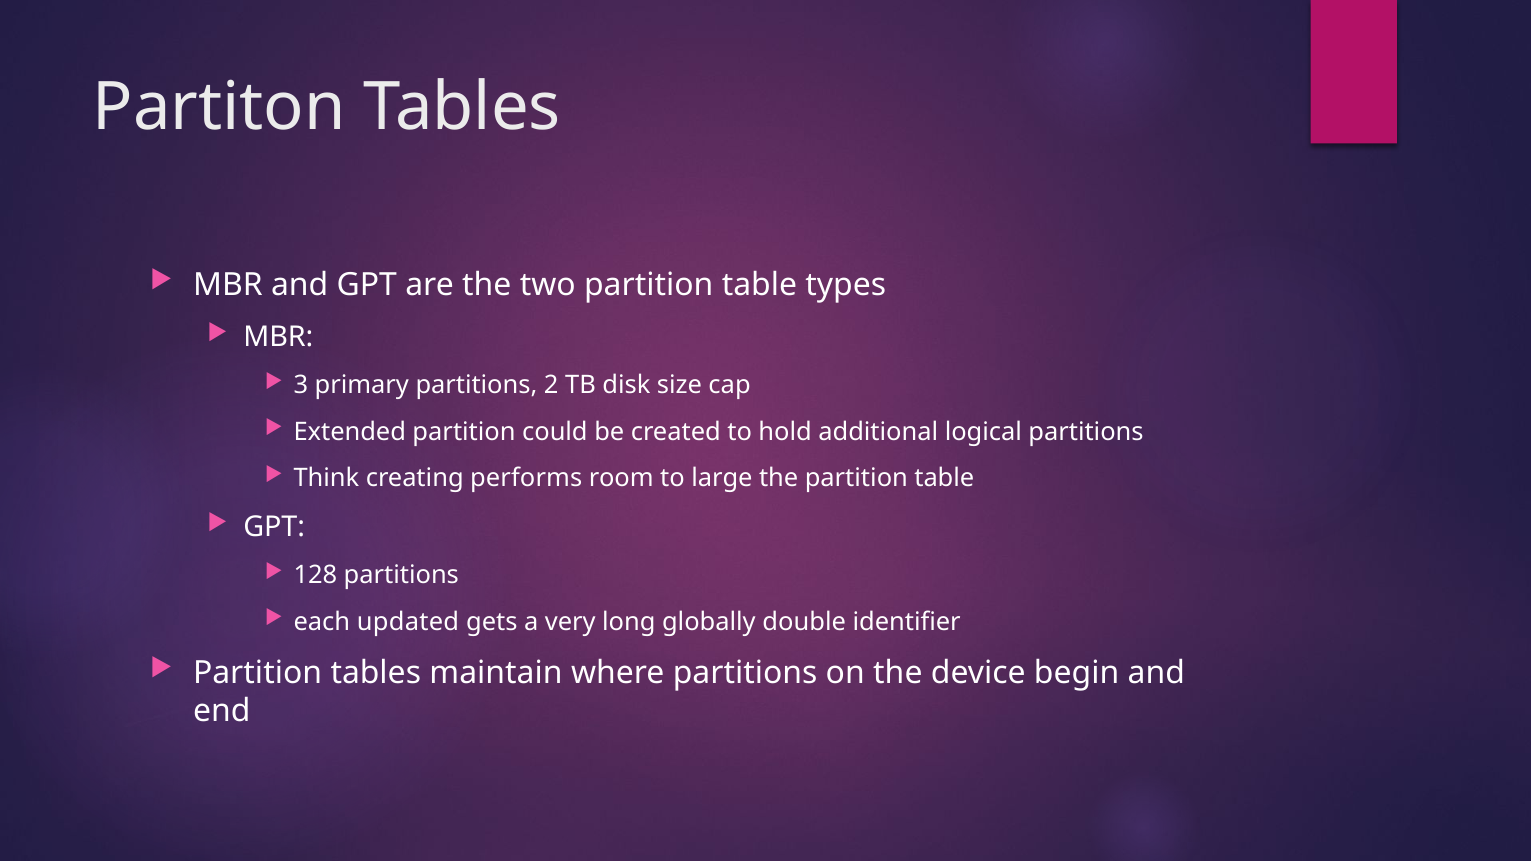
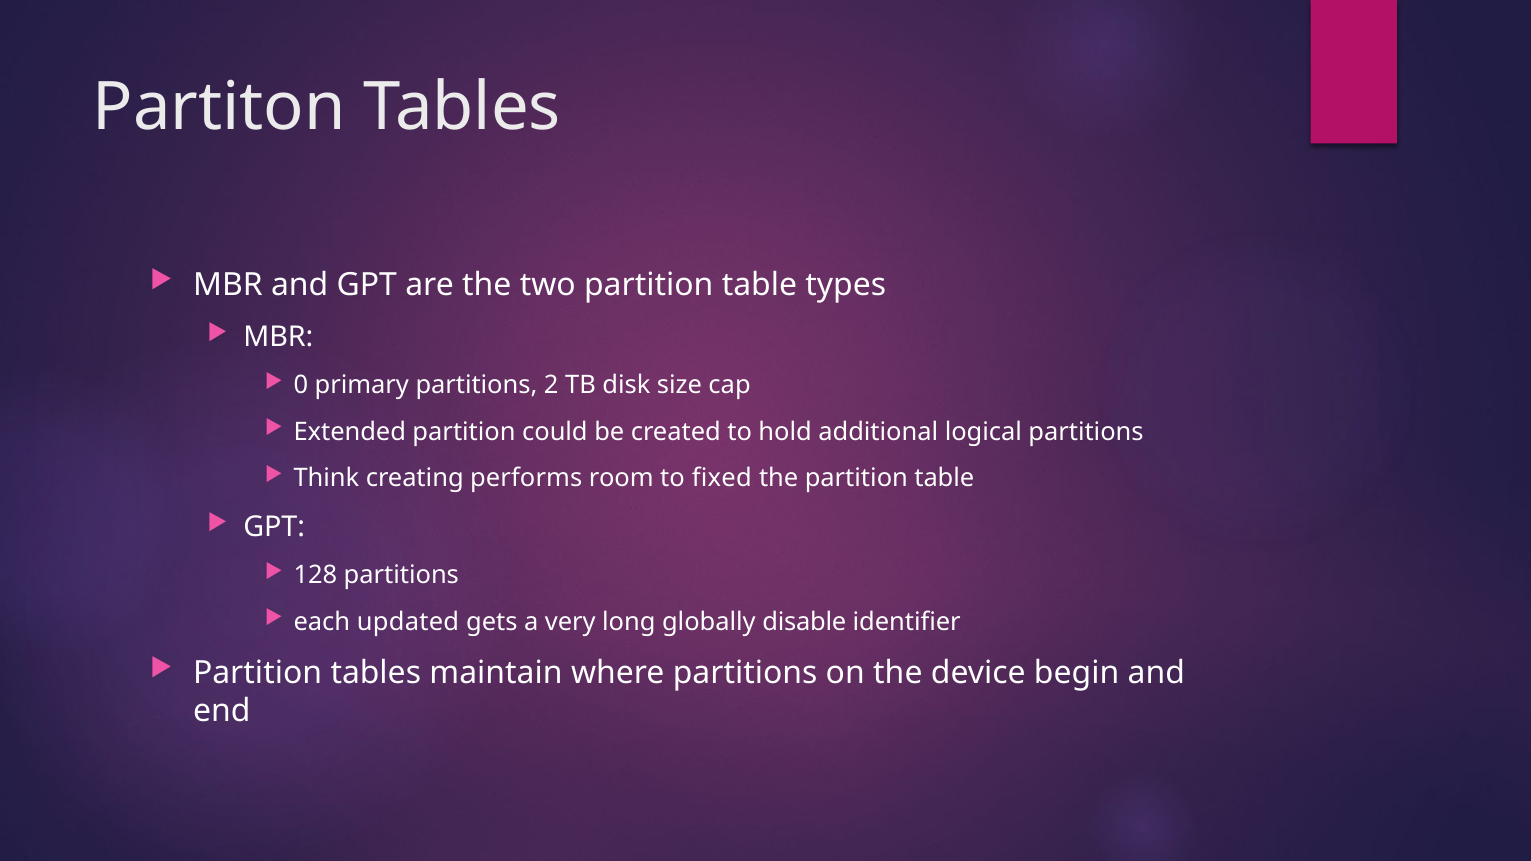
3: 3 -> 0 (301, 385)
large: large -> fixed (722, 478)
double: double -> disable (804, 622)
